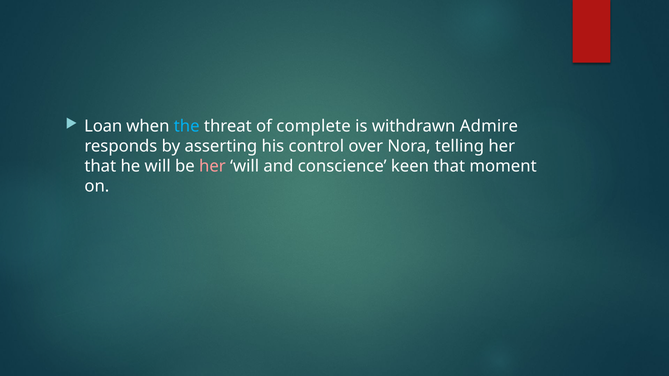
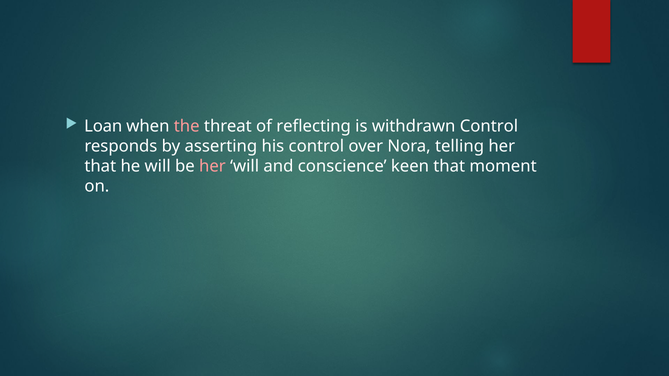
the colour: light blue -> pink (187, 126)
complete: complete -> reflecting (314, 126)
withdrawn Admire: Admire -> Control (489, 126)
